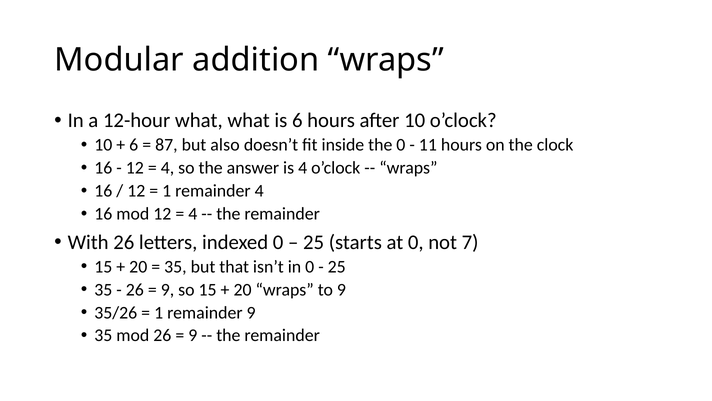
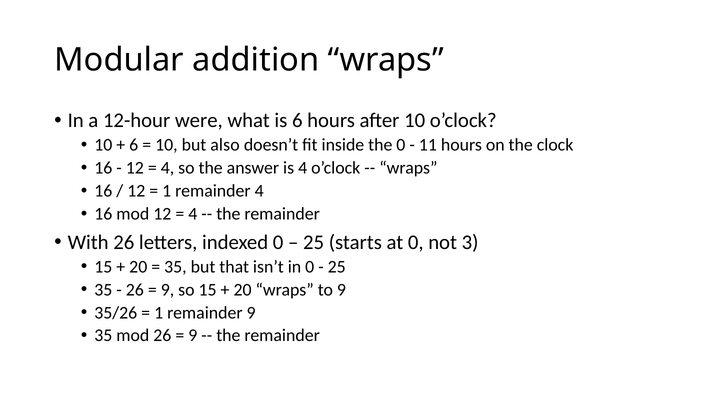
12-hour what: what -> were (199, 120)
87: 87 -> 10 (166, 145)
7: 7 -> 3 (470, 242)
